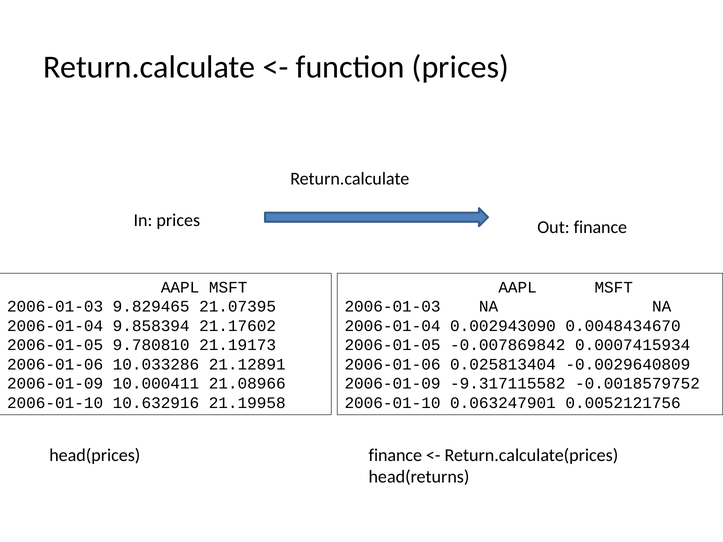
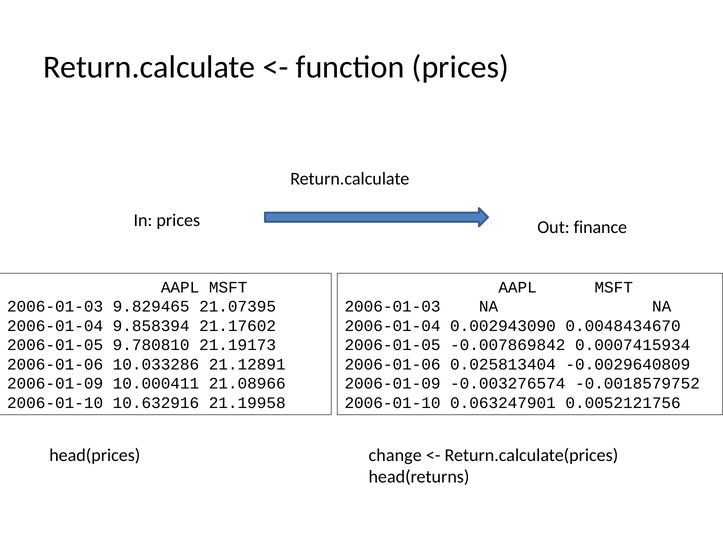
-9.317115582: -9.317115582 -> -0.003276574 (508, 384)
head(prices finance: finance -> change (395, 455)
